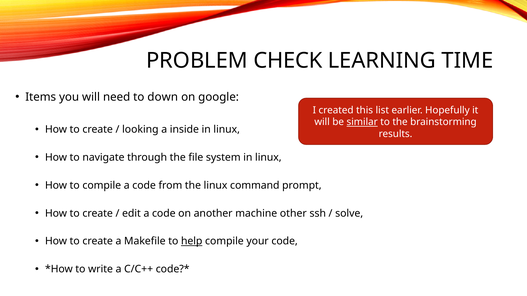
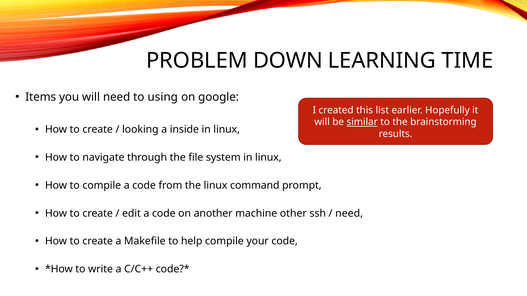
CHECK: CHECK -> DOWN (288, 61)
down: down -> using (163, 97)
solve: solve -> need (349, 214)
help underline: present -> none (192, 242)
